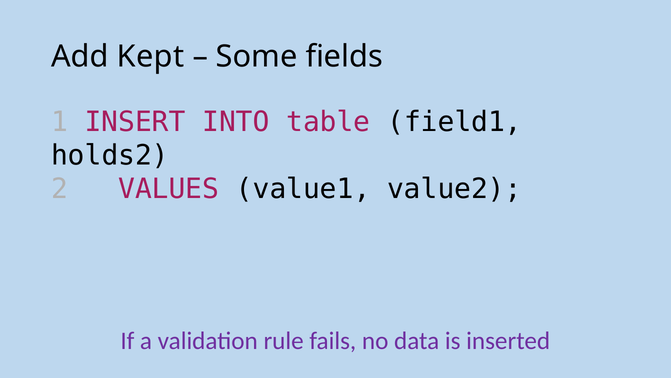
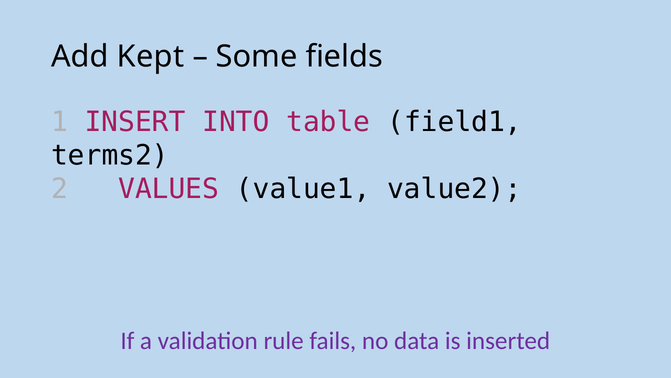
holds2: holds2 -> terms2 (110, 155)
